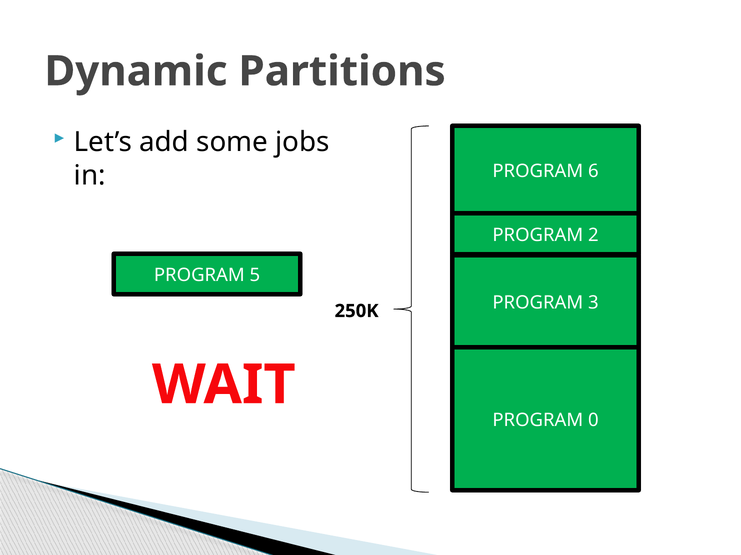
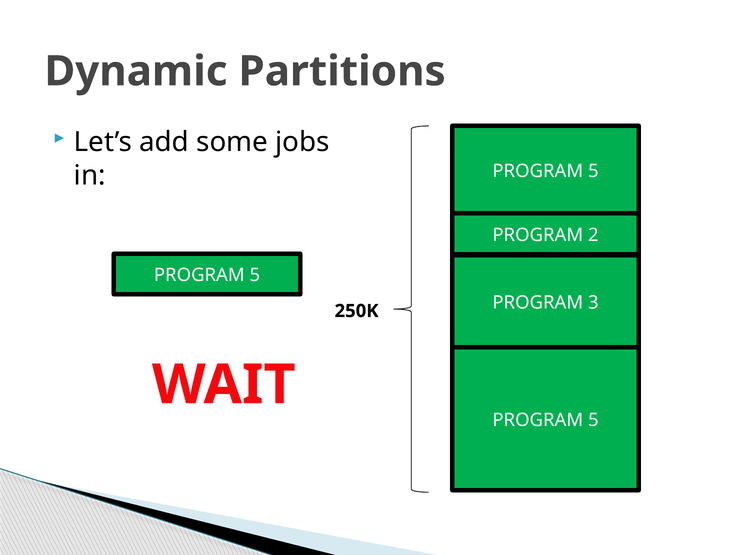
6: 6 -> 5 (593, 171)
0: 0 -> 5 (593, 421)
